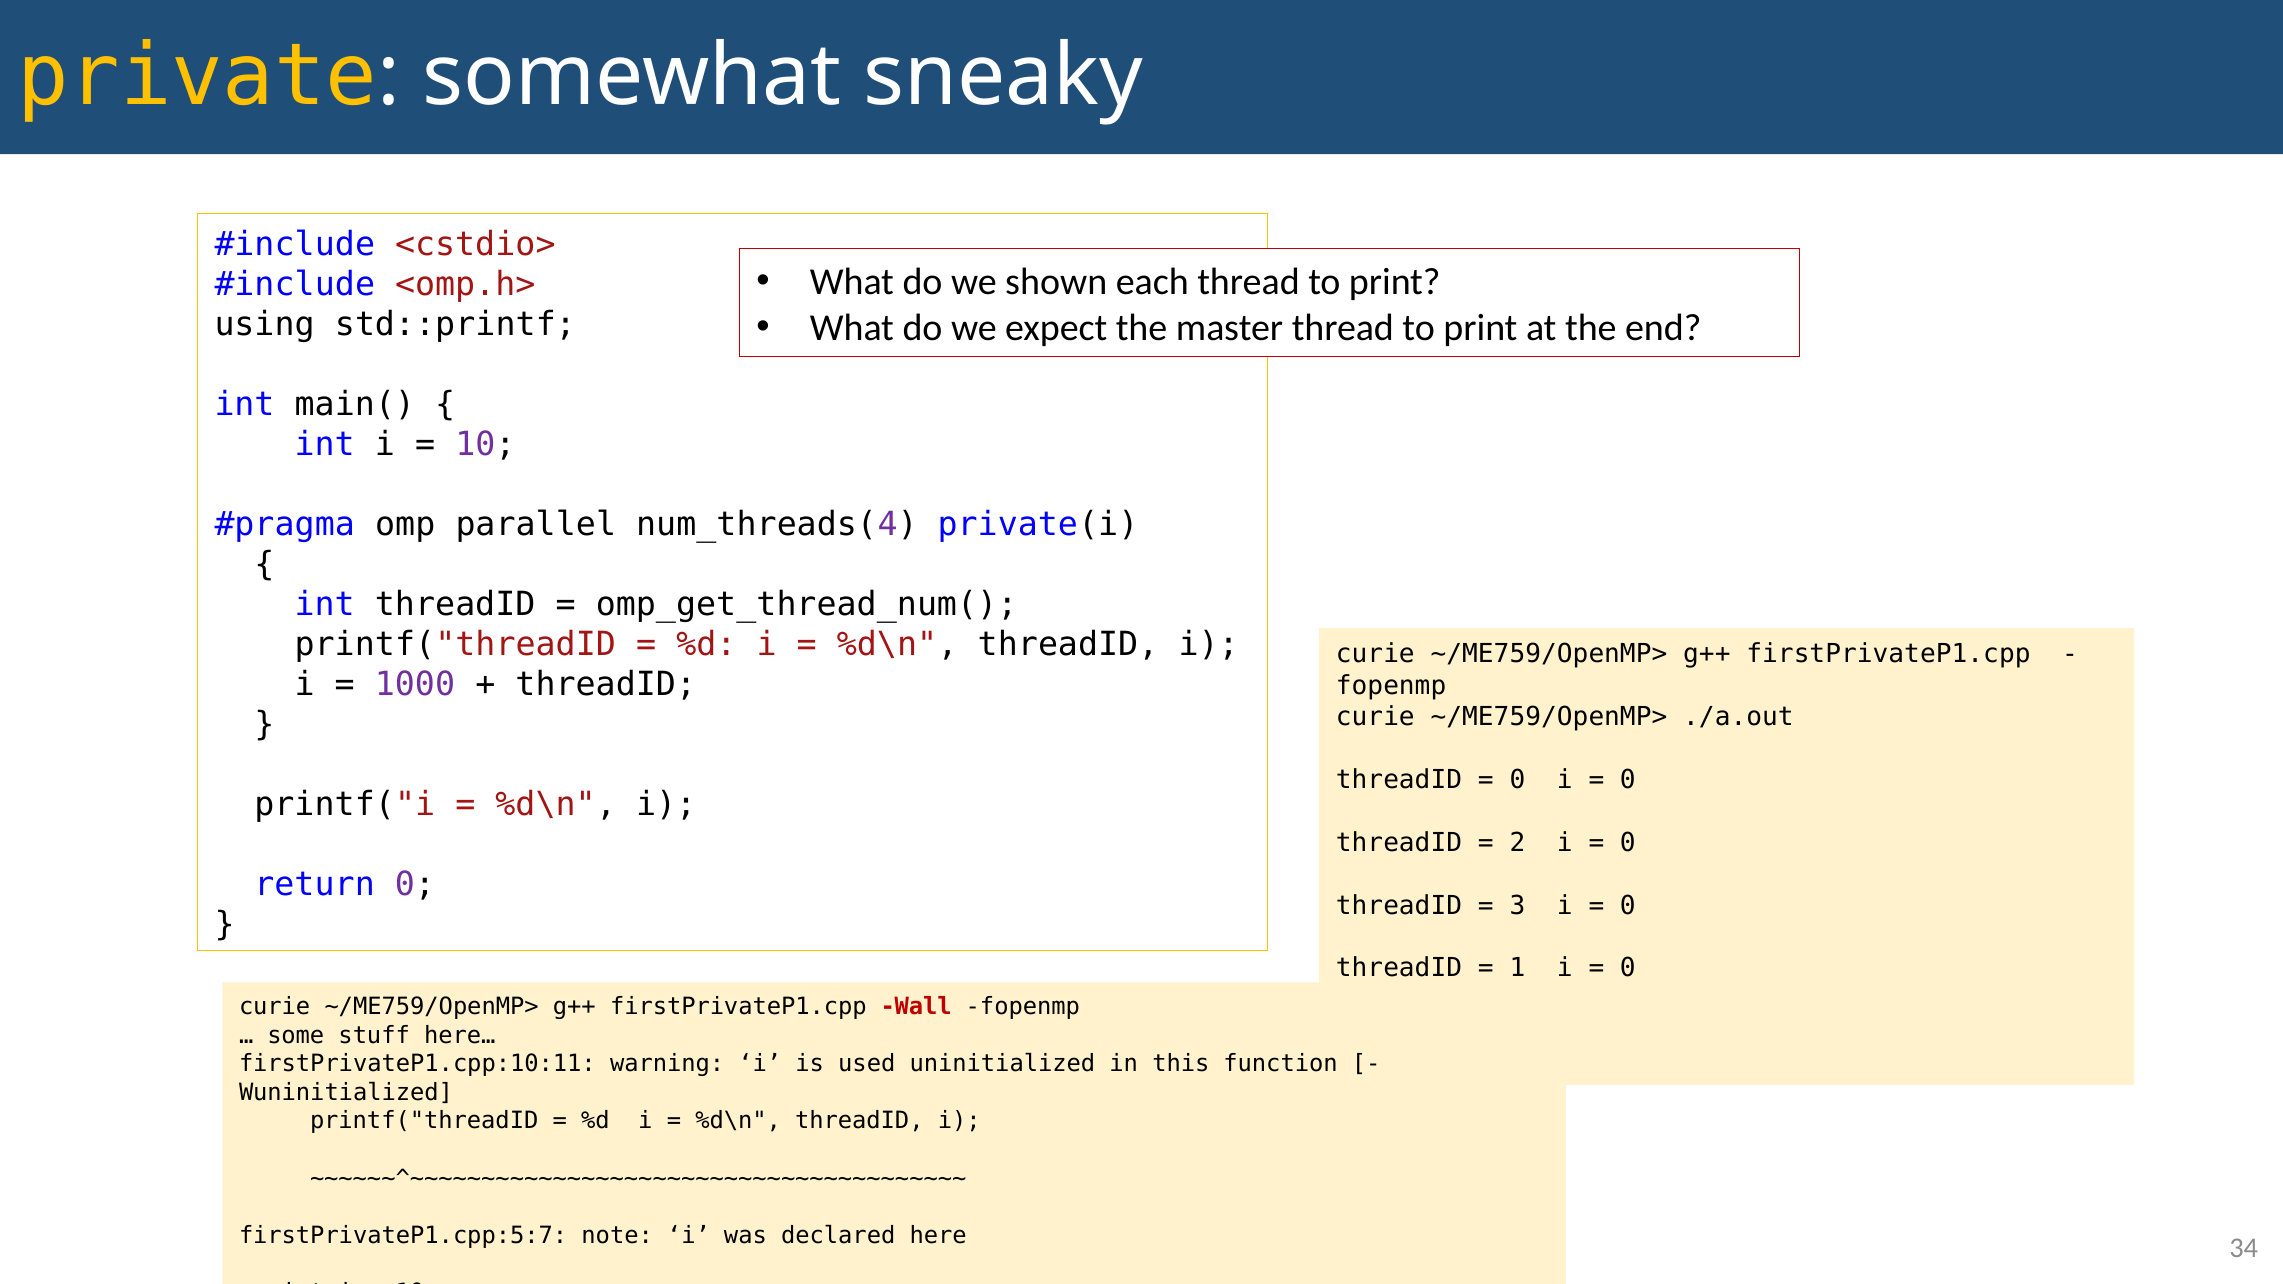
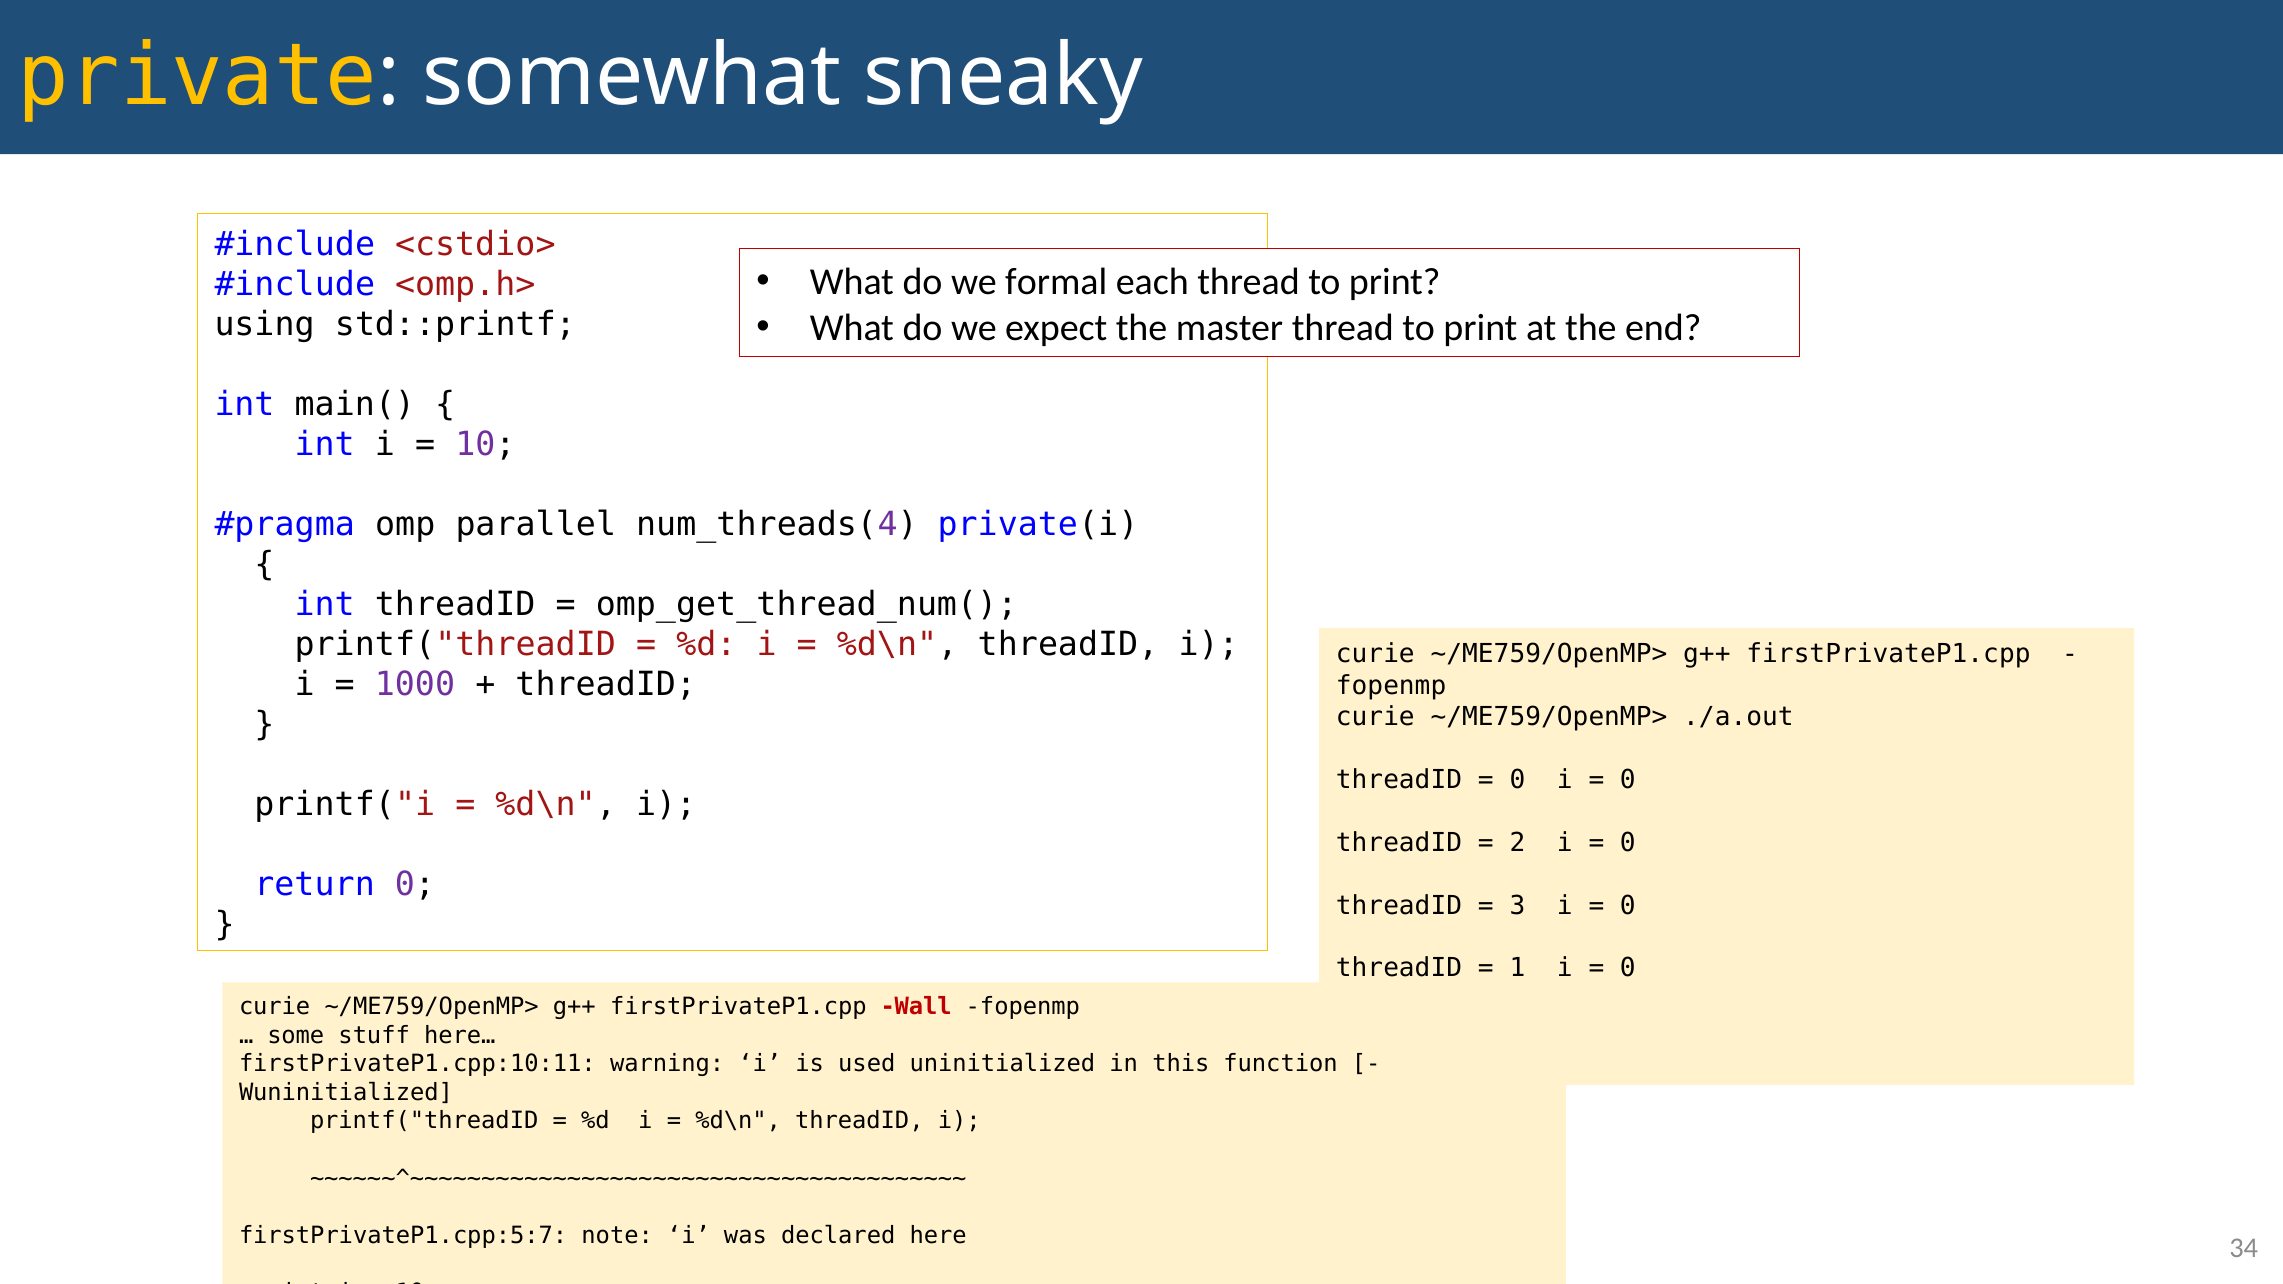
shown: shown -> formal (1056, 282)
